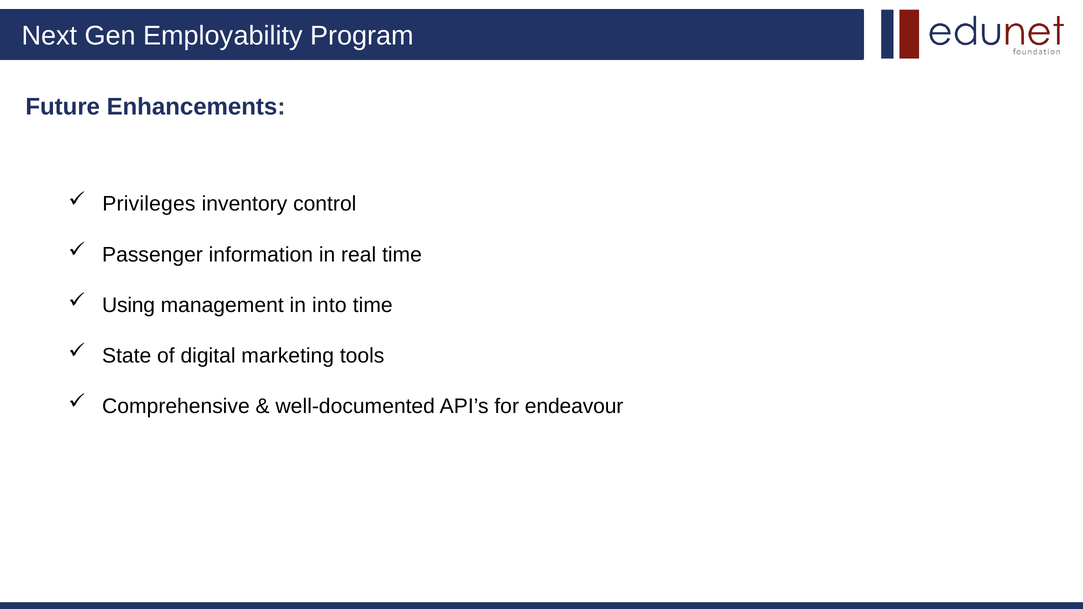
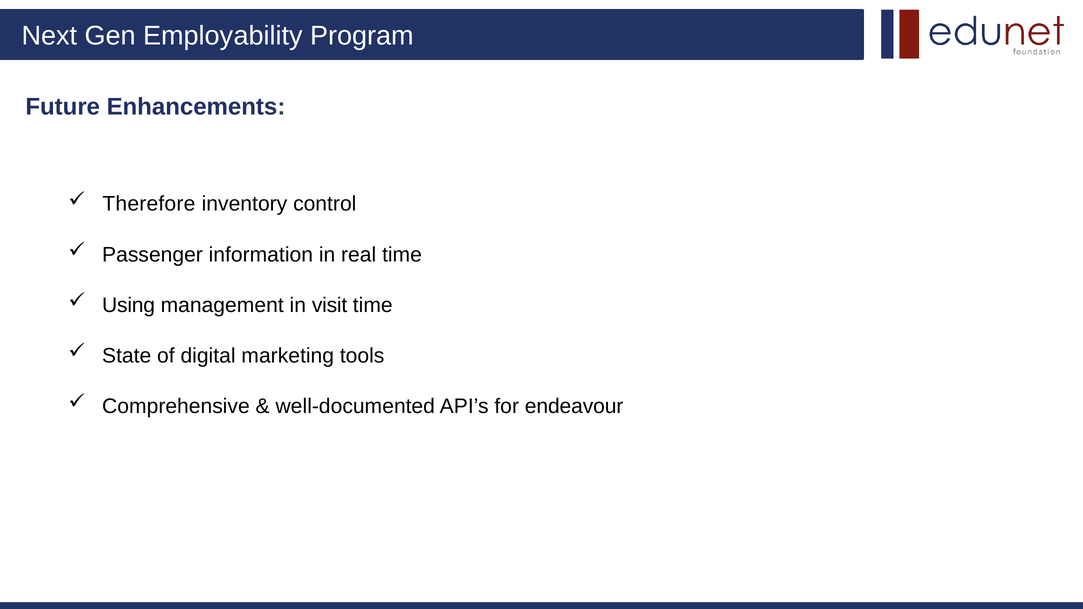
Privileges: Privileges -> Therefore (149, 204)
into: into -> visit (330, 305)
